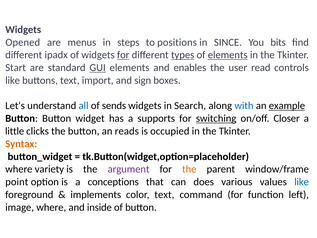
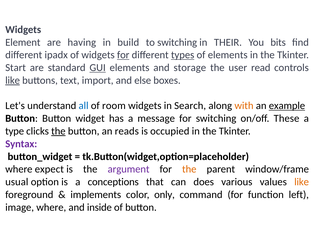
Opened: Opened -> Element (23, 42)
menus: menus -> having (82, 42)
steps: steps -> build (128, 42)
to positions: positions -> switching (177, 42)
SINCE: SINCE -> THEIR (228, 42)
elements underline: present -> none (228, 55)
enables: enables -> storage (190, 68)
like underline: none -> present (13, 80)
sign: sign -> else (143, 80)
sends: sends -> room (114, 106)
with colour: blue -> orange (244, 106)
supports: supports -> message (156, 118)
switching underline: present -> none (216, 118)
Closer: Closer -> These (287, 118)
little: little -> type (15, 131)
the underline: none -> present (58, 131)
Syntax colour: orange -> purple (21, 144)
variety: variety -> expect (49, 169)
point: point -> usual (17, 182)
like colour: blue -> orange (302, 182)
color text: text -> only (165, 194)
